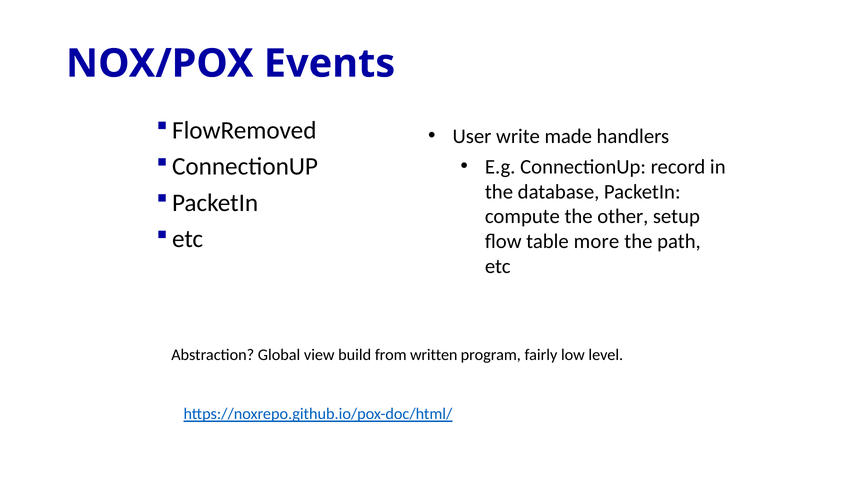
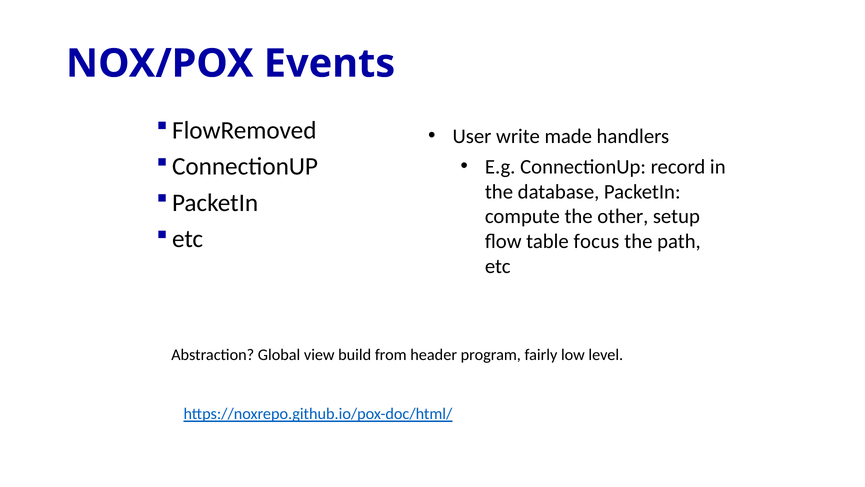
more: more -> focus (596, 241)
written: written -> header (434, 355)
